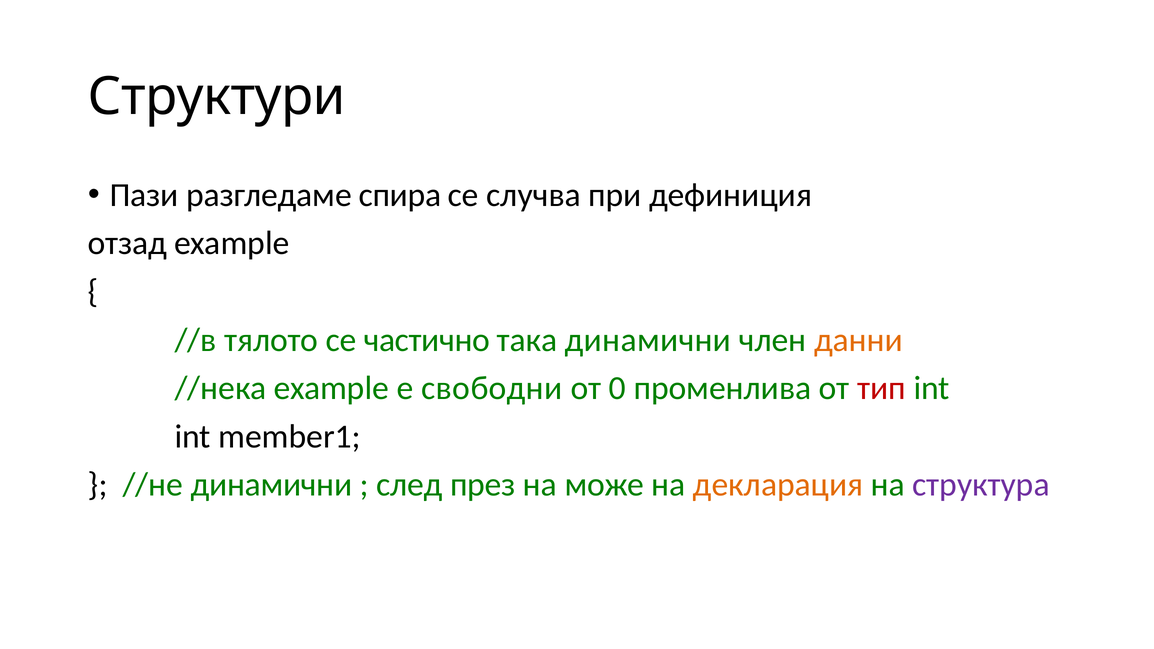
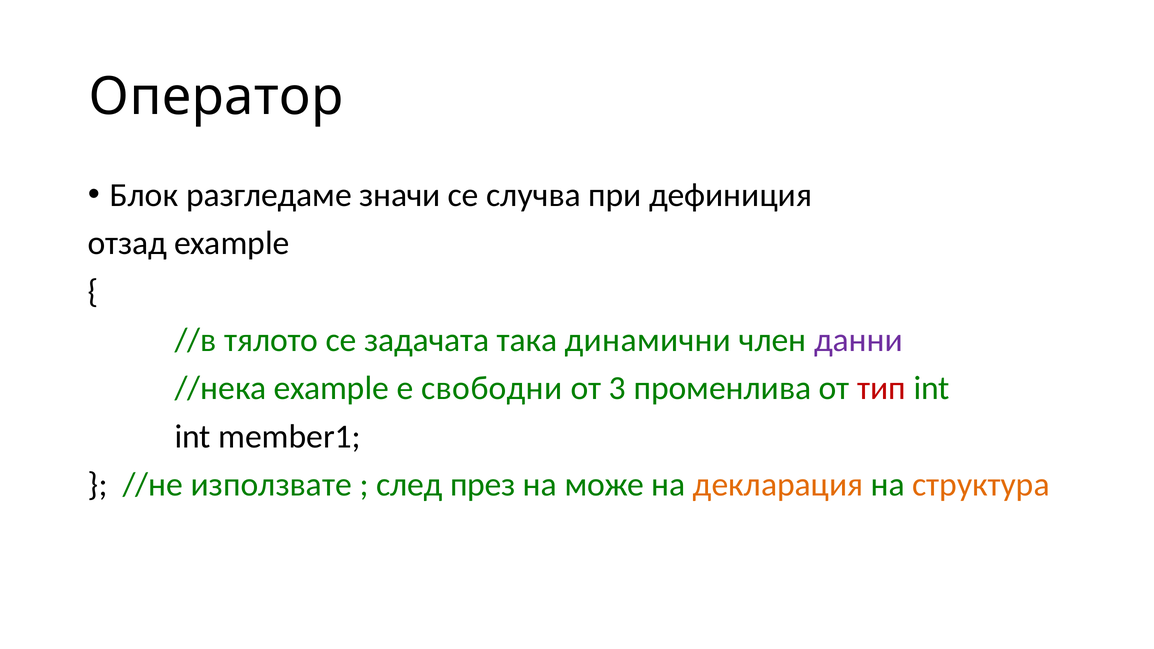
Структури: Структури -> Оператор (216, 97)
Пази: Пази -> Блок (144, 195)
спира: спира -> значи (400, 195)
частично: частично -> задачата (427, 340)
данни colour: orange -> purple (859, 340)
0: 0 -> 3 (617, 388)
//не динамични: динамични -> използвате (271, 485)
структура colour: purple -> orange (981, 485)
